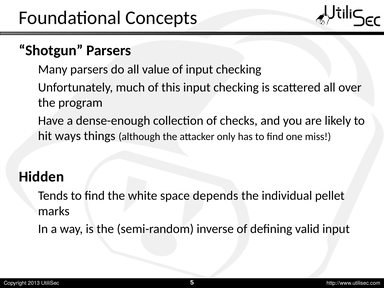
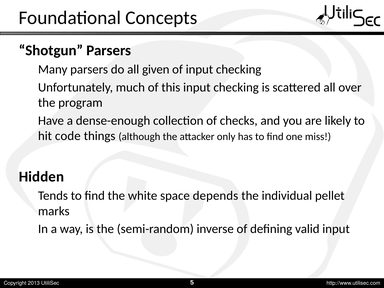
value: value -> given (156, 69)
ways: ways -> code (68, 136)
